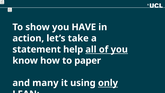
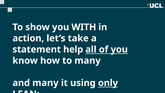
HAVE: HAVE -> WITH (84, 27)
to paper: paper -> many (88, 60)
